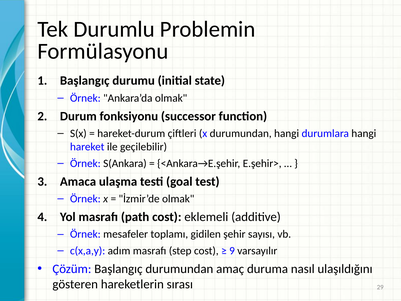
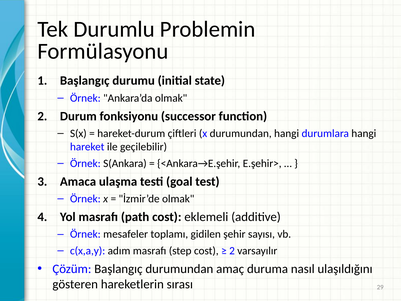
9: 9 -> 2 (232, 251)
